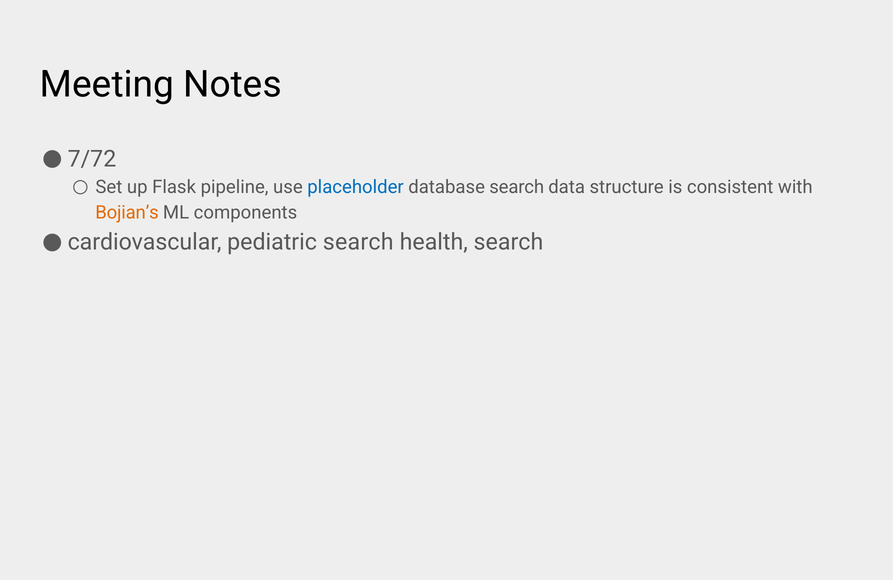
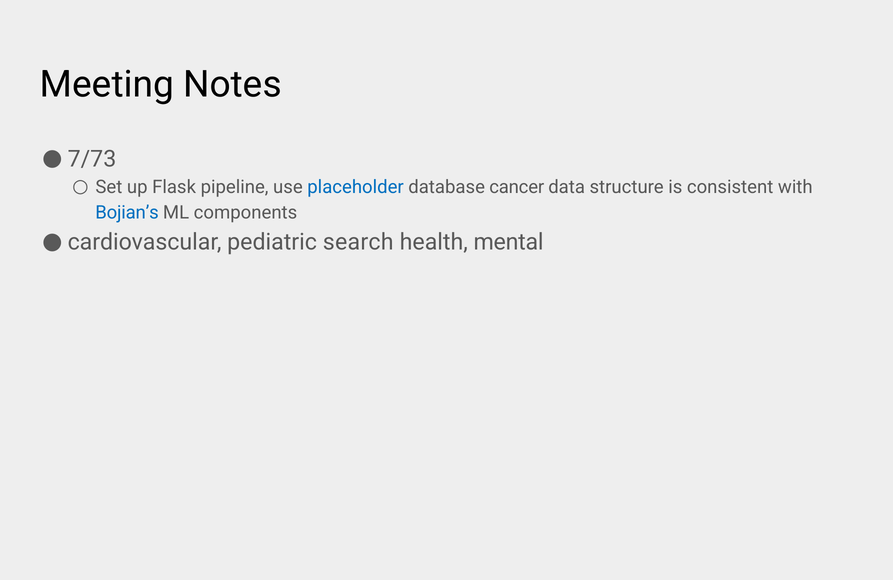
7/72: 7/72 -> 7/73 (92, 159)
database search: search -> cancer (517, 187)
Bojian’s colour: orange -> blue (127, 213)
health search: search -> mental (509, 242)
